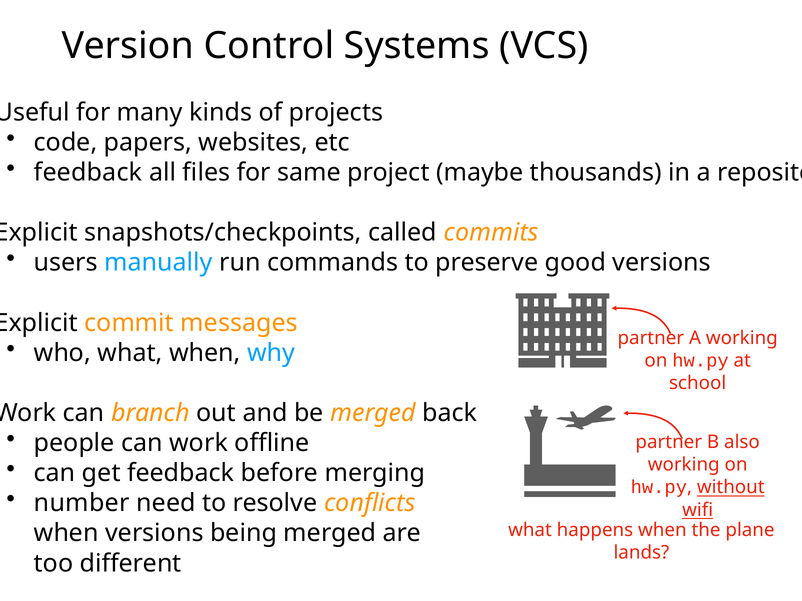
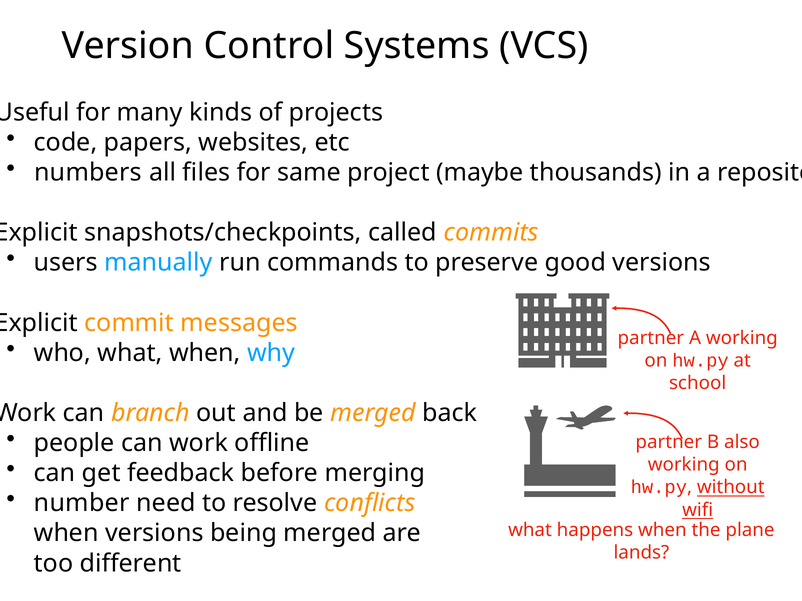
feedback: feedback -> numbers (88, 173)
